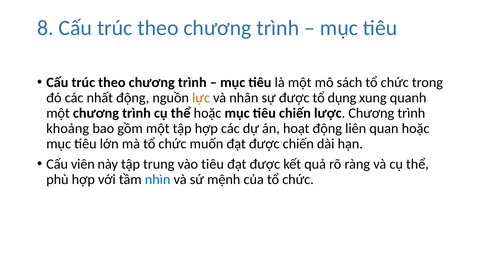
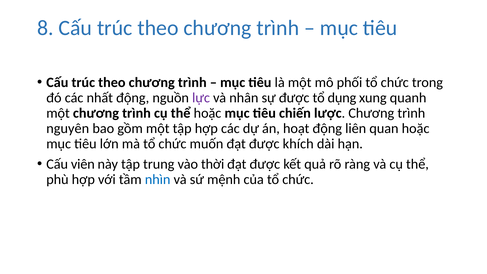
sách: sách -> phối (349, 82)
lực colour: orange -> purple (201, 98)
khoảng: khoảng -> nguyên (68, 128)
được chiến: chiến -> khích (298, 144)
vào tiêu: tiêu -> thời (213, 164)
